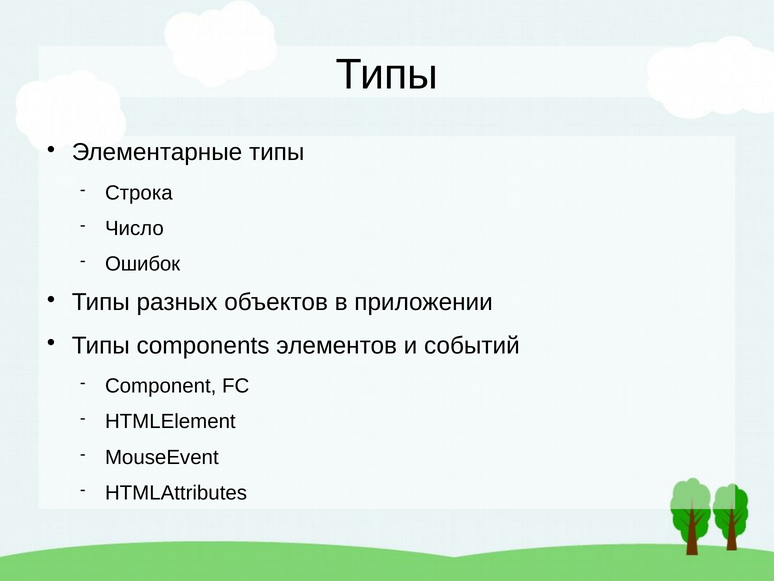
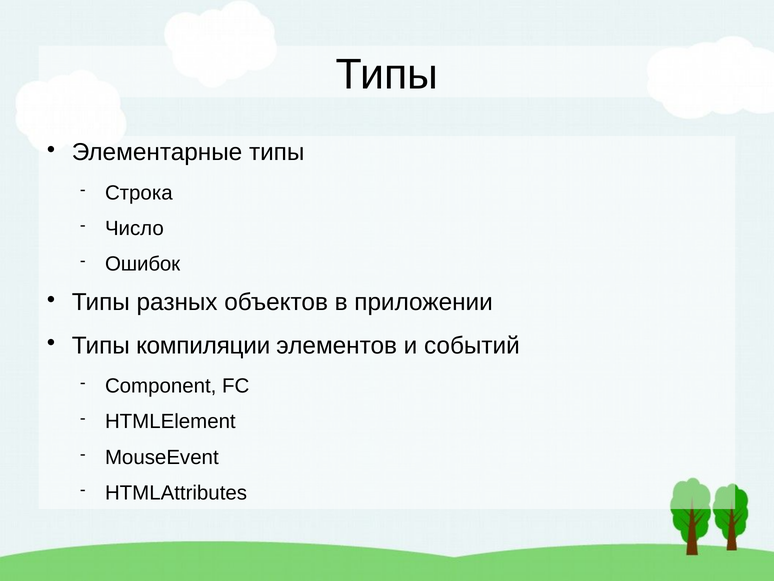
components: components -> компиляции (203, 345)
